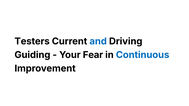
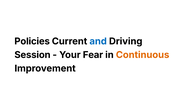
Testers: Testers -> Policies (32, 41)
Guiding: Guiding -> Session (32, 55)
Continuous colour: blue -> orange (143, 55)
